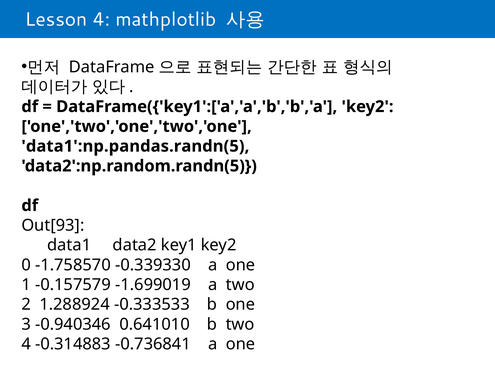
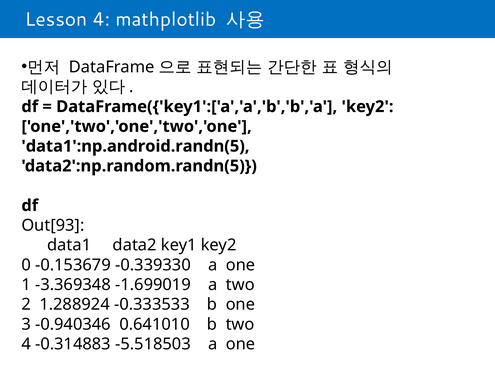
data1':np.pandas.randn(5: data1':np.pandas.randn(5 -> data1':np.android.randn(5 (135, 146)
-1.758570: -1.758570 -> -0.153679 (73, 265)
-0.157579: -0.157579 -> -3.369348 (73, 285)
-0.736841: -0.736841 -> -5.518503 (153, 344)
